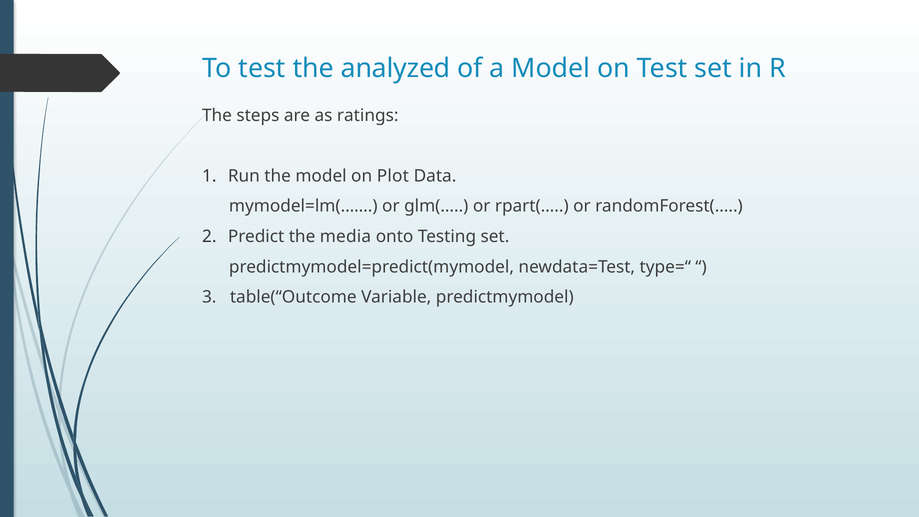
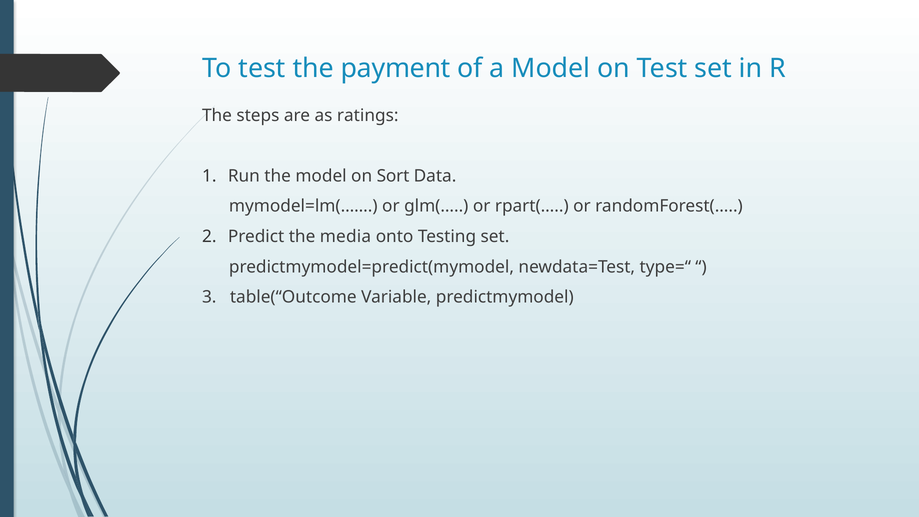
analyzed: analyzed -> payment (396, 68)
Plot: Plot -> Sort (393, 176)
